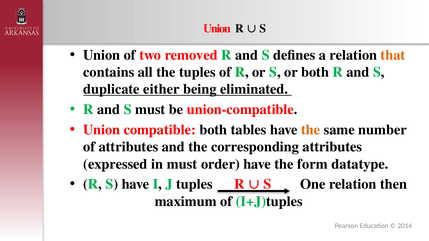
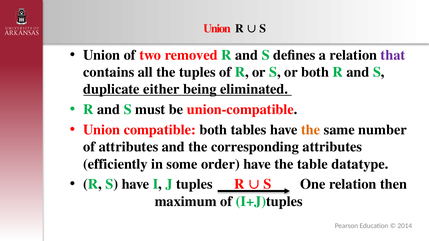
that colour: orange -> purple (393, 55)
expressed: expressed -> efficiently (115, 164)
in must: must -> some (182, 164)
form: form -> table (312, 164)
